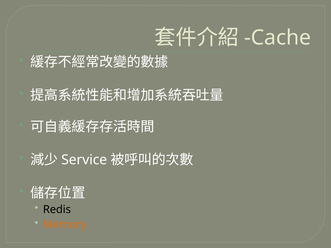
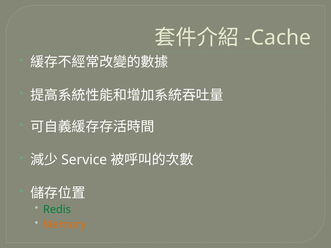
Redis colour: black -> green (57, 210)
